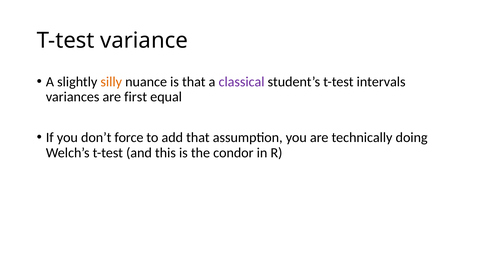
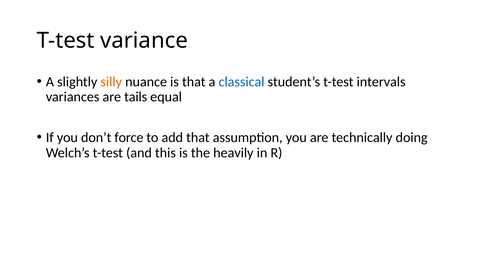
classical colour: purple -> blue (242, 82)
first: first -> tails (136, 97)
condor: condor -> heavily (233, 153)
